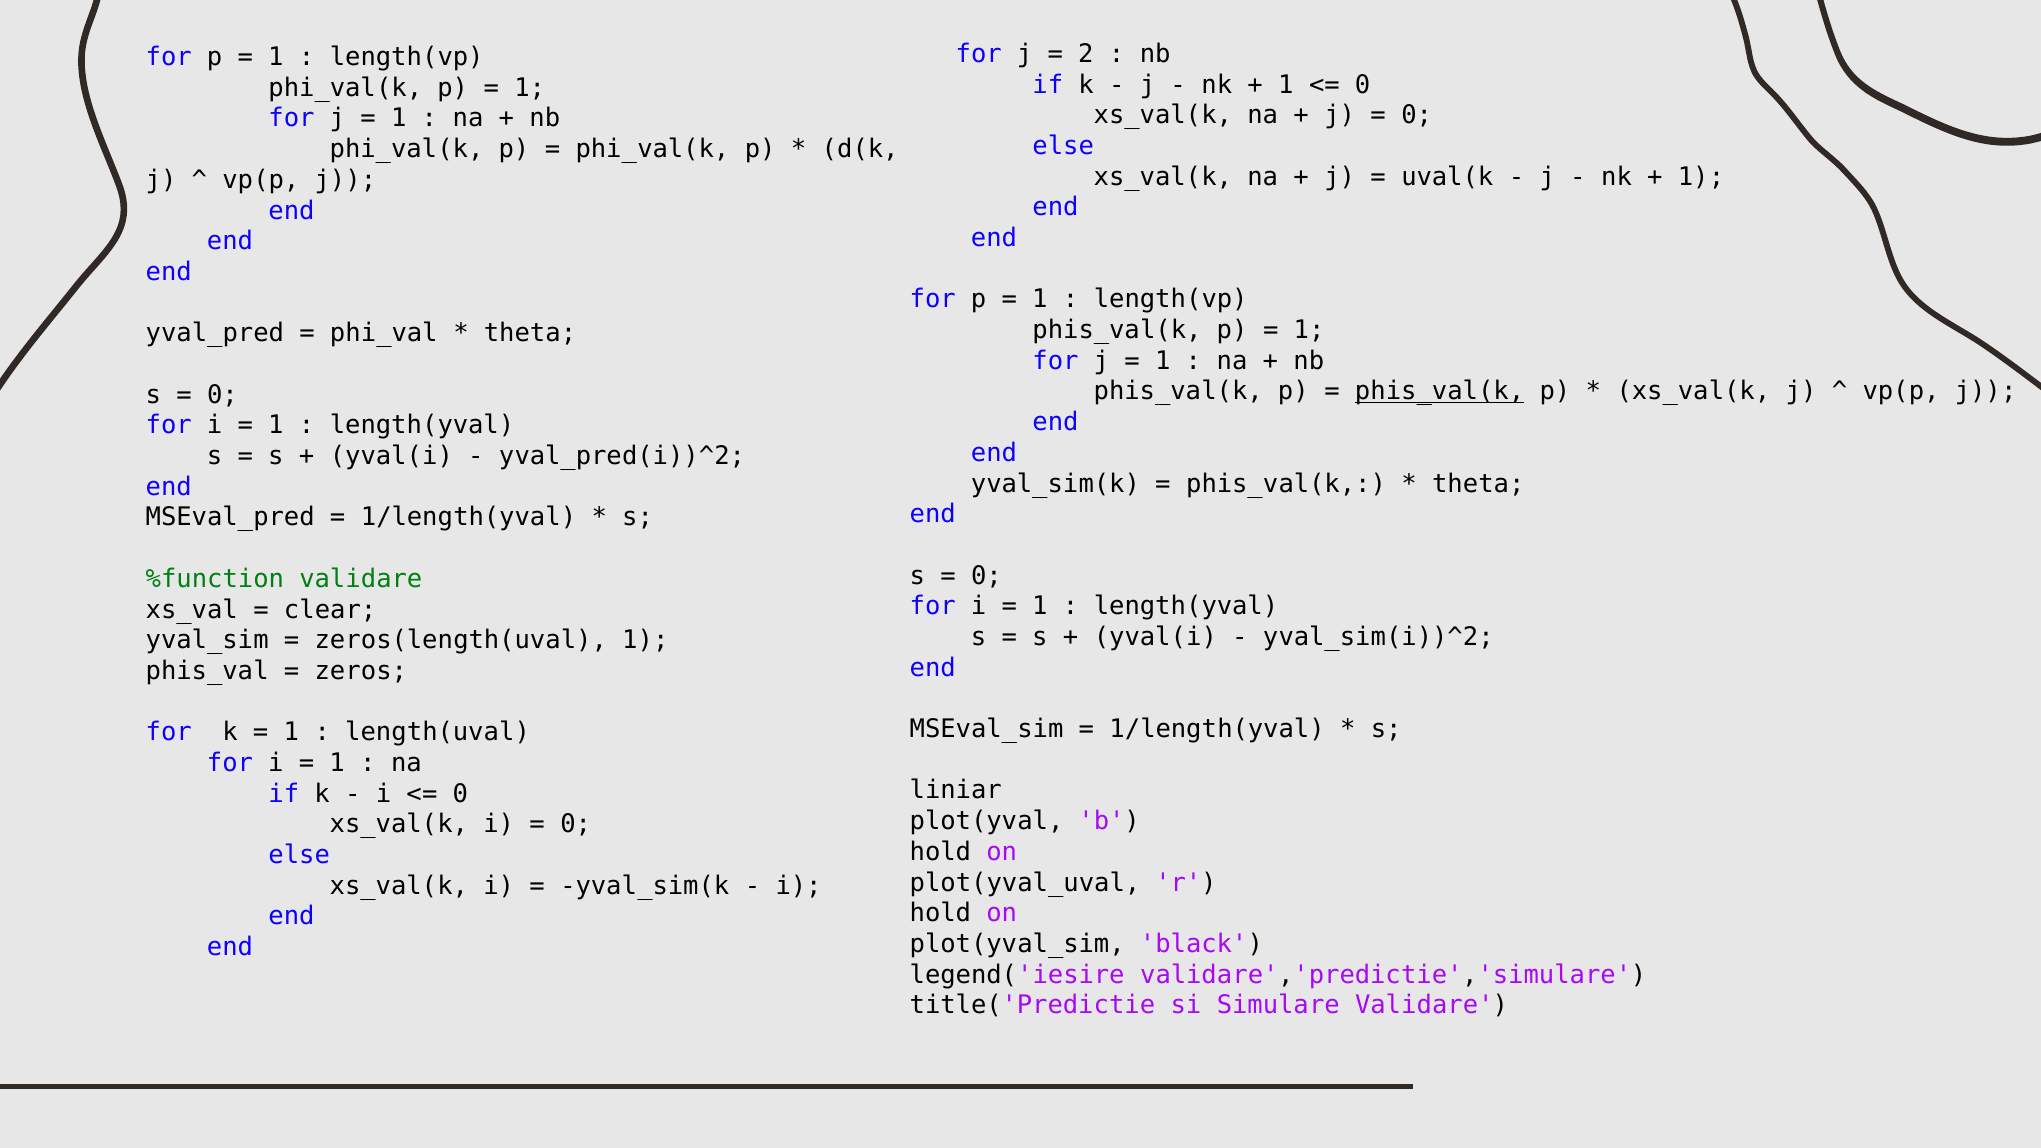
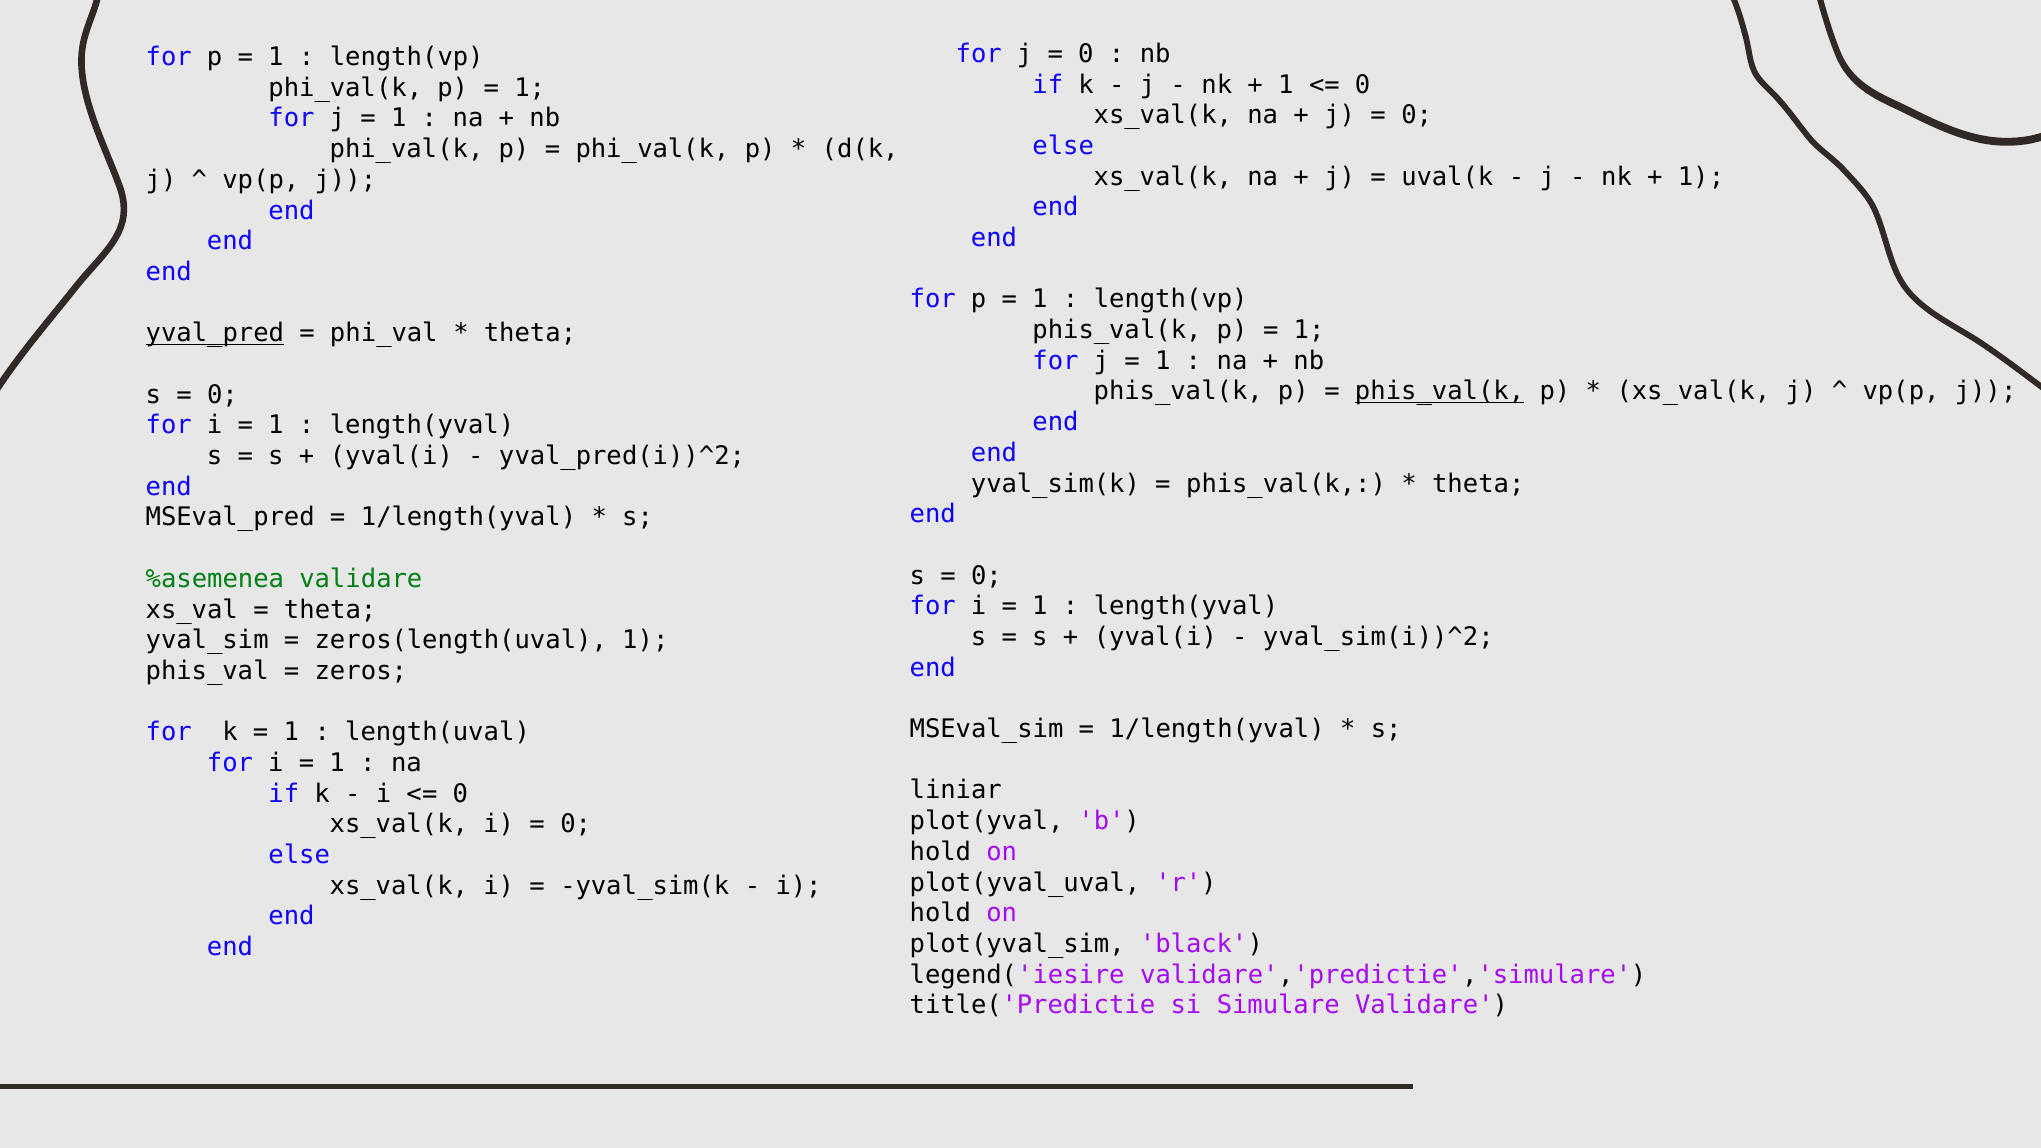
2: 2 -> 0 (1086, 54)
yval_pred underline: none -> present (215, 333)
%function: %function -> %asemenea (215, 579)
clear: clear -> theta (330, 610)
